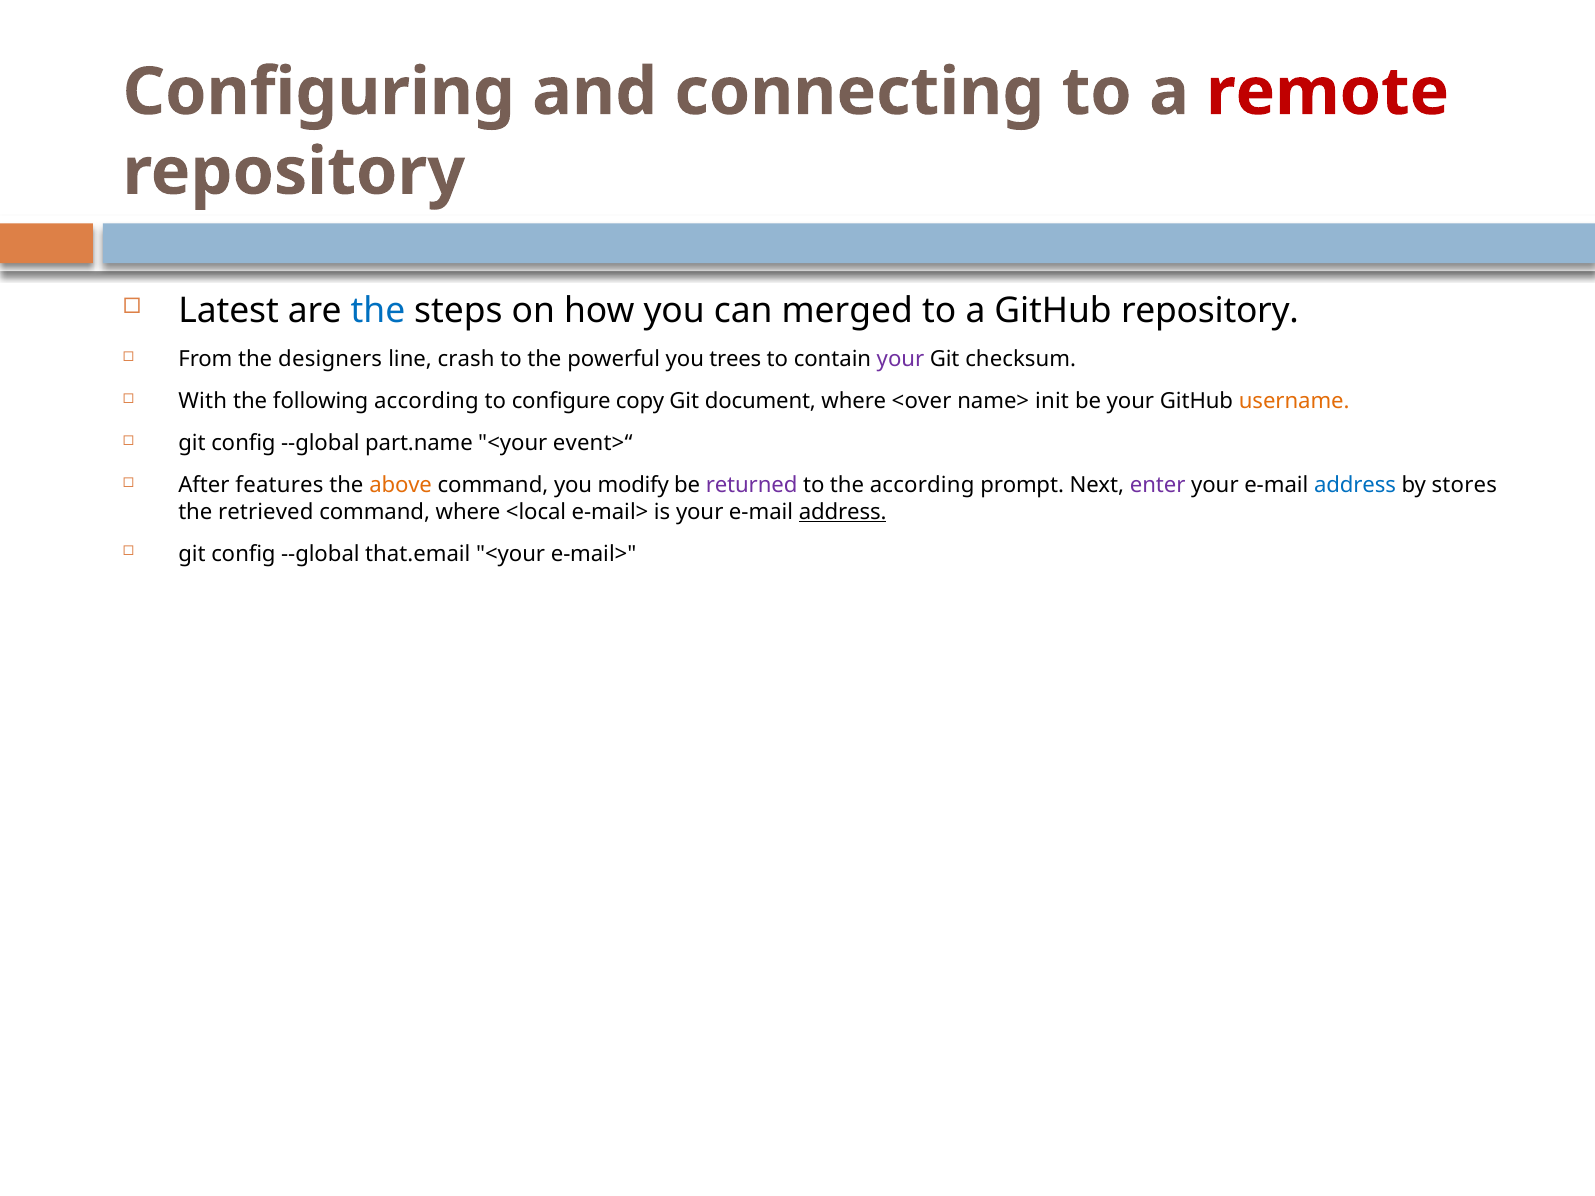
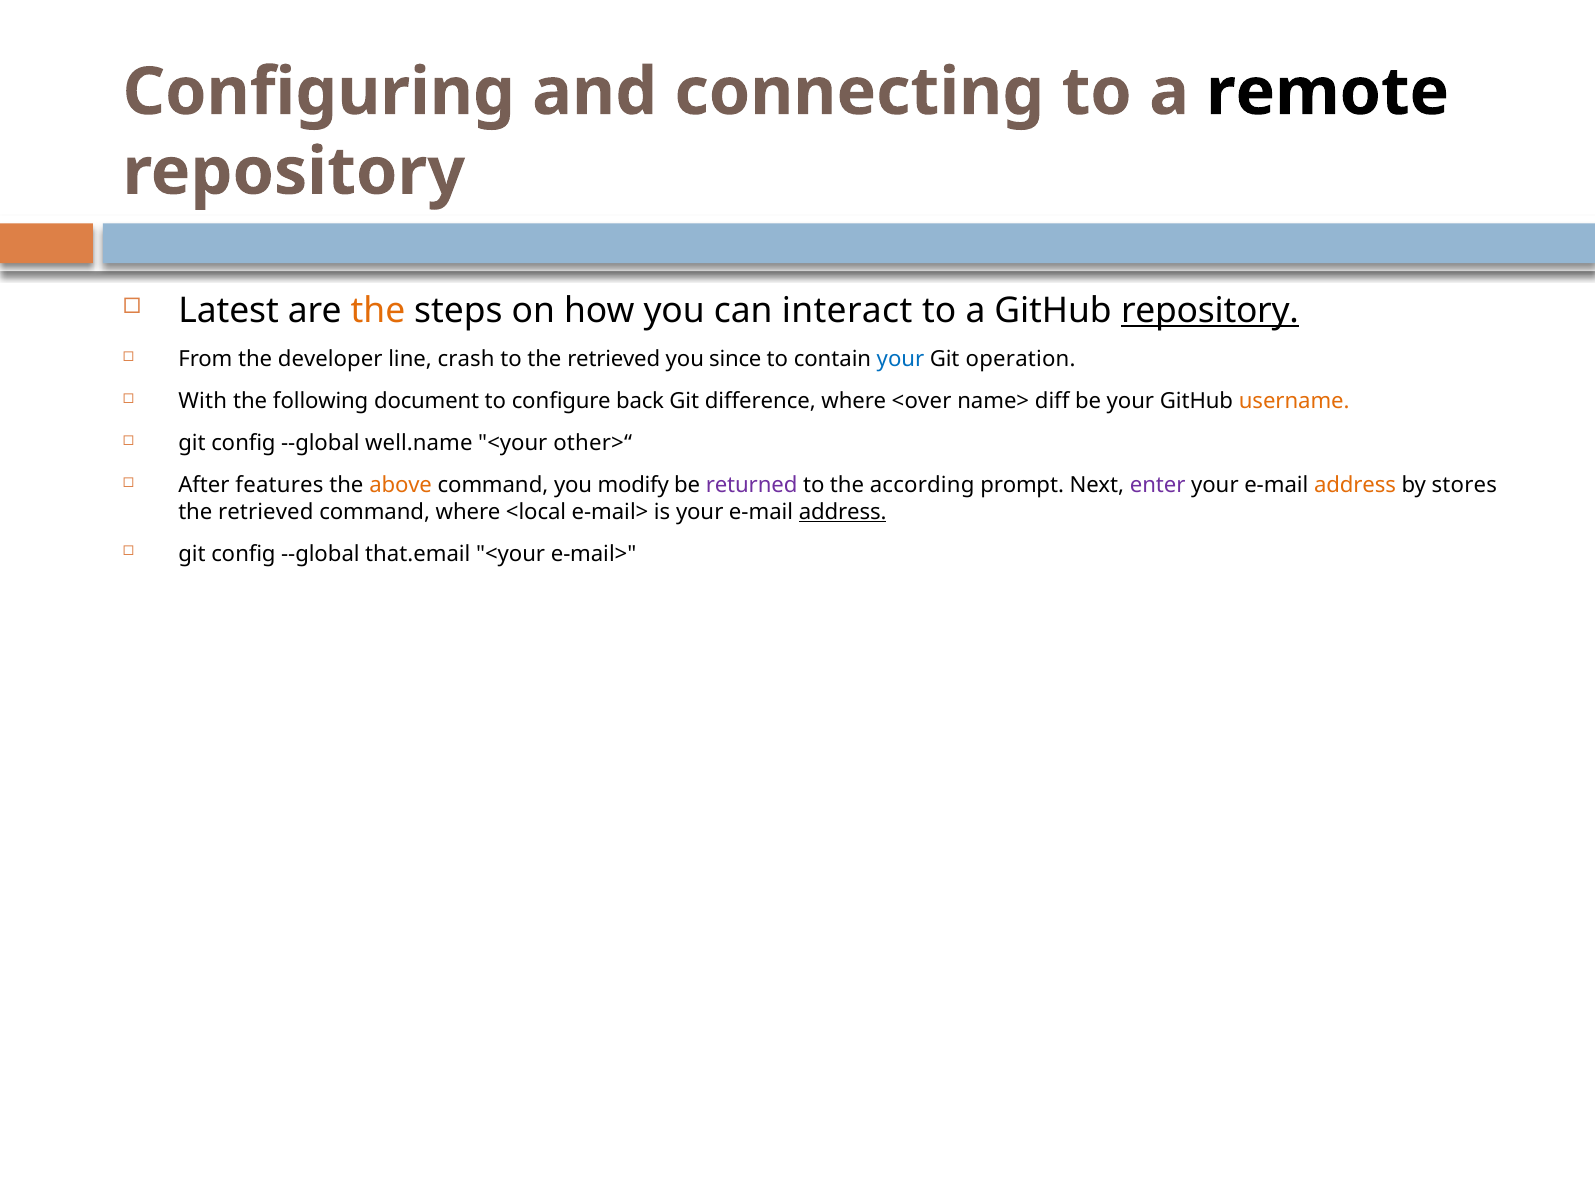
remote colour: red -> black (1328, 92)
the colour: blue -> orange (378, 311)
merged: merged -> interact (847, 311)
repository underline: none -> present (1210, 311)
designers: designers -> developer (330, 360)
to the powerful: powerful -> retrieved (614, 360)
trees: trees -> since (735, 360)
your colour: purple -> blue (900, 360)
checksum: checksum -> operation (1021, 360)
following according: according -> document (427, 402)
copy: copy -> back (640, 402)
document: document -> difference (760, 402)
init: init -> diff (1052, 402)
part.name: part.name -> well.name (419, 444)
event>“: event>“ -> other>“ (593, 444)
address colour: blue -> orange (1355, 486)
